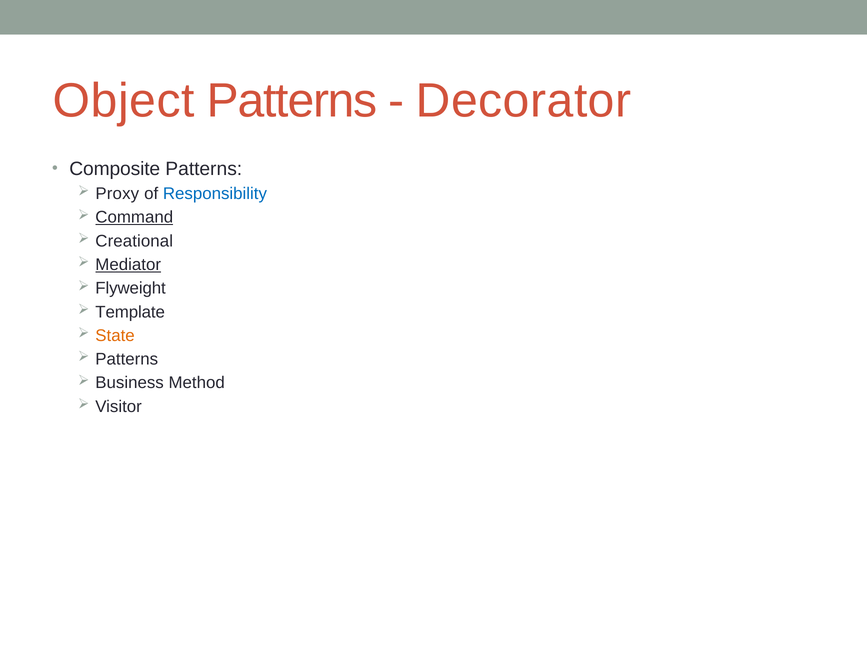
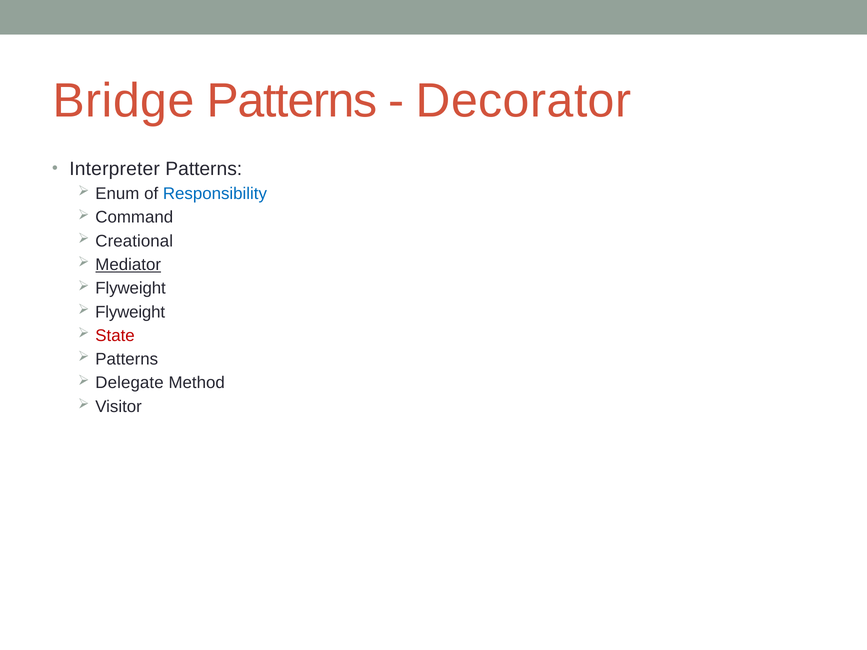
Object: Object -> Bridge (124, 101)
Composite: Composite -> Interpreter (115, 169)
Proxy: Proxy -> Enum (117, 194)
Command underline: present -> none (134, 218)
Template: Template -> Flyweight (130, 312)
State colour: orange -> red (115, 336)
Business: Business -> Delegate (130, 383)
